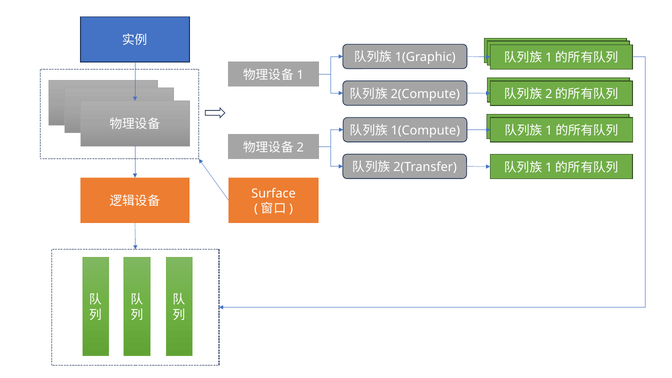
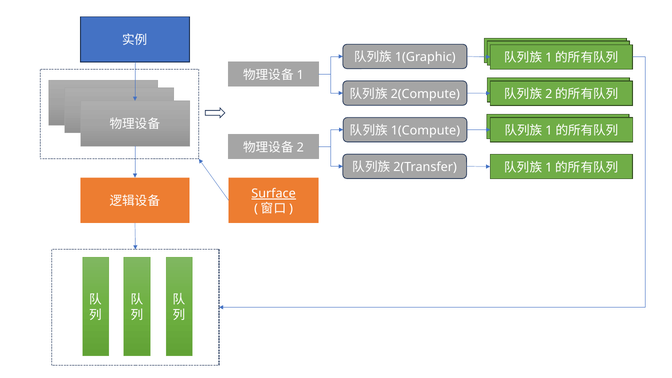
Surface underline: none -> present (274, 194)
